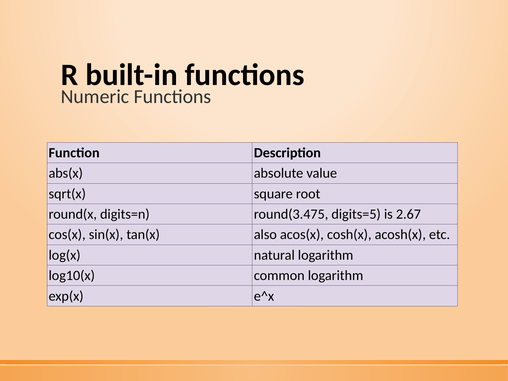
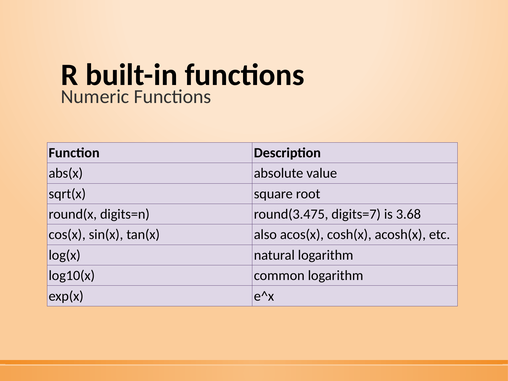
digits=5: digits=5 -> digits=7 (356, 214)
2.67: 2.67 -> 3.68 (408, 214)
